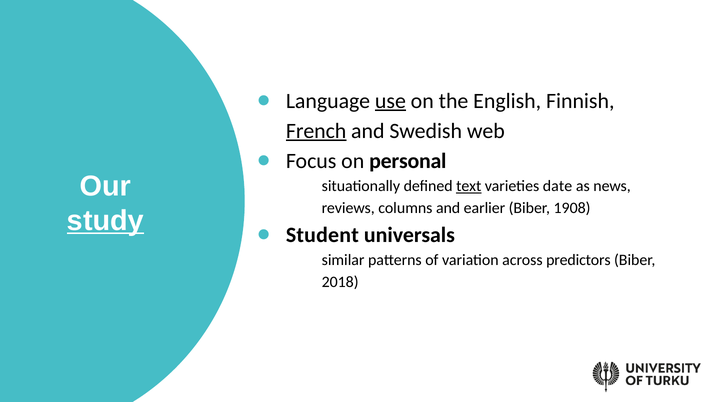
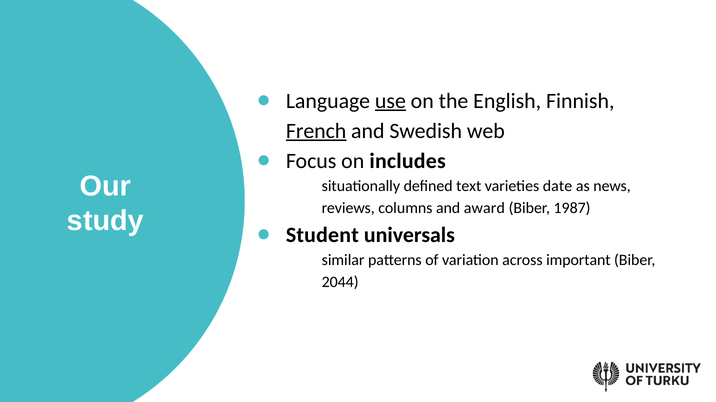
personal: personal -> includes (408, 161)
text underline: present -> none (469, 186)
earlier: earlier -> award (484, 208)
1908: 1908 -> 1987 (572, 208)
study underline: present -> none (105, 221)
predictors: predictors -> important (578, 260)
2018: 2018 -> 2044 (340, 282)
